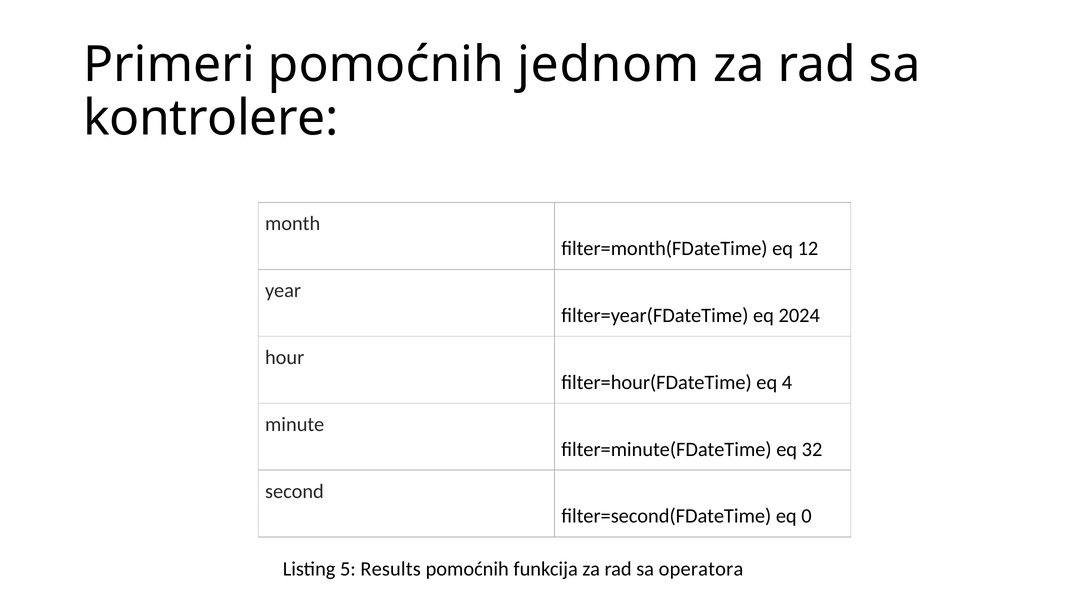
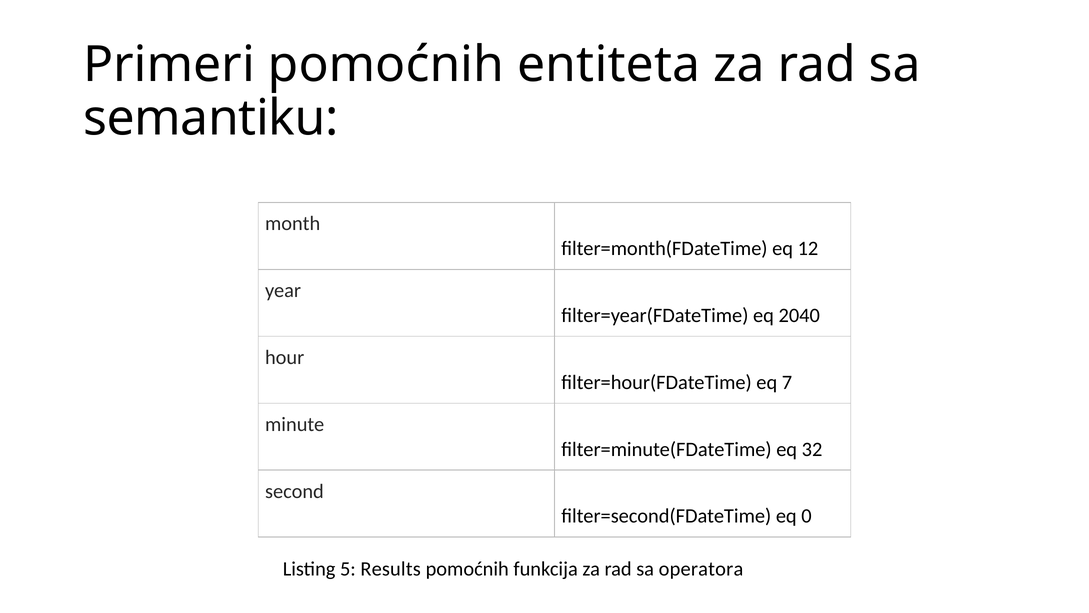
jednom: jednom -> entiteta (609, 65)
kontrolere: kontrolere -> semantiku (211, 118)
2024: 2024 -> 2040 (799, 315)
4: 4 -> 7 (787, 382)
